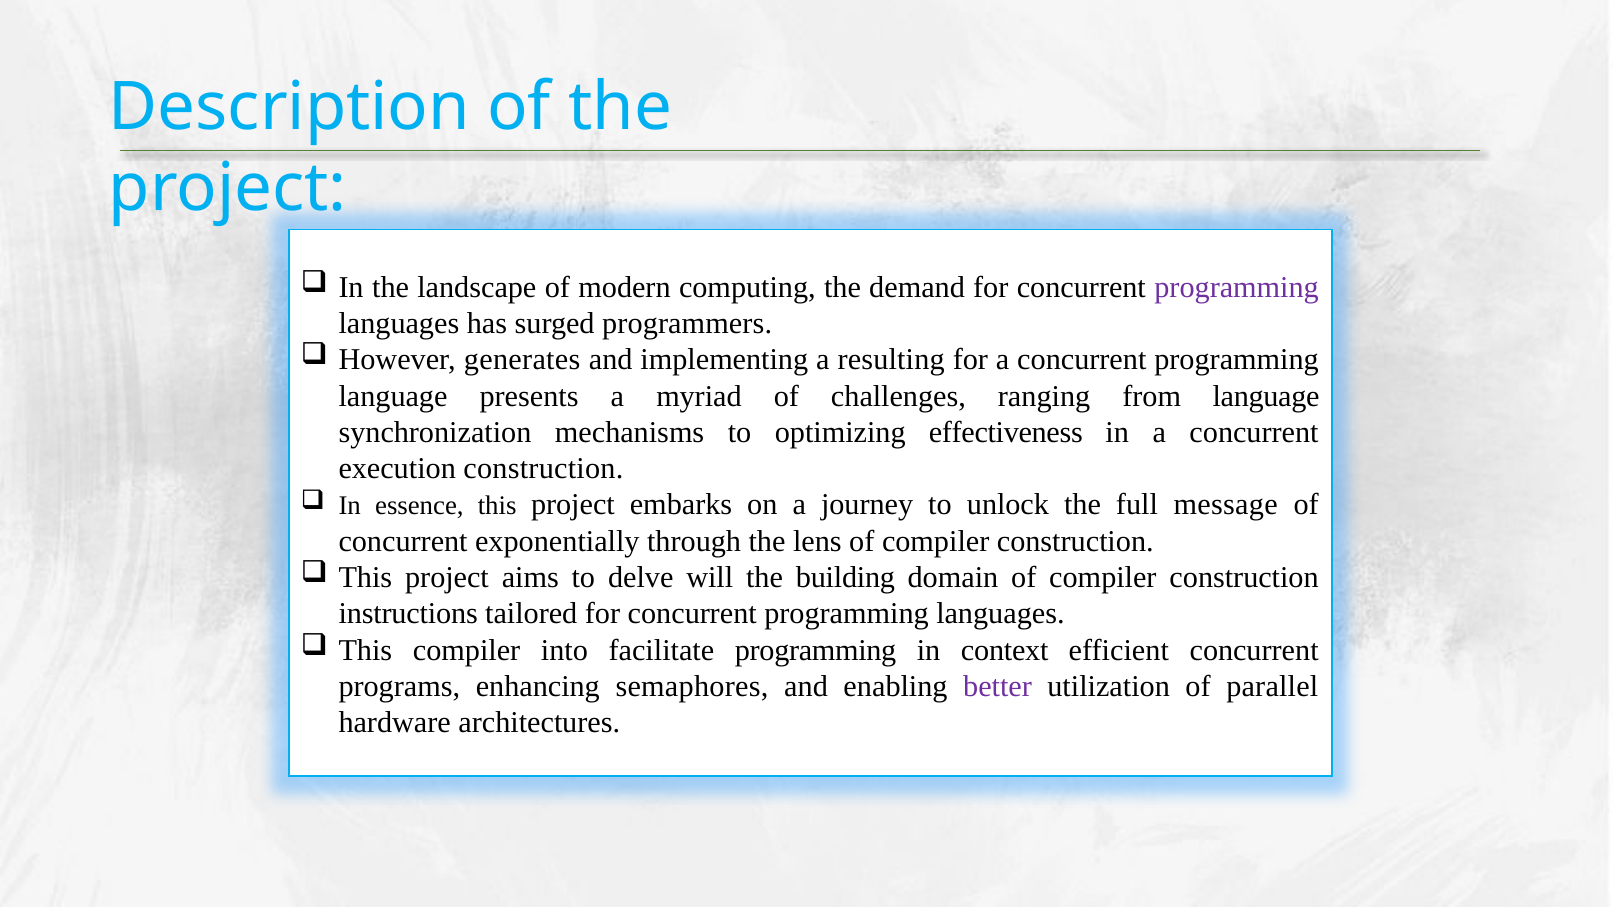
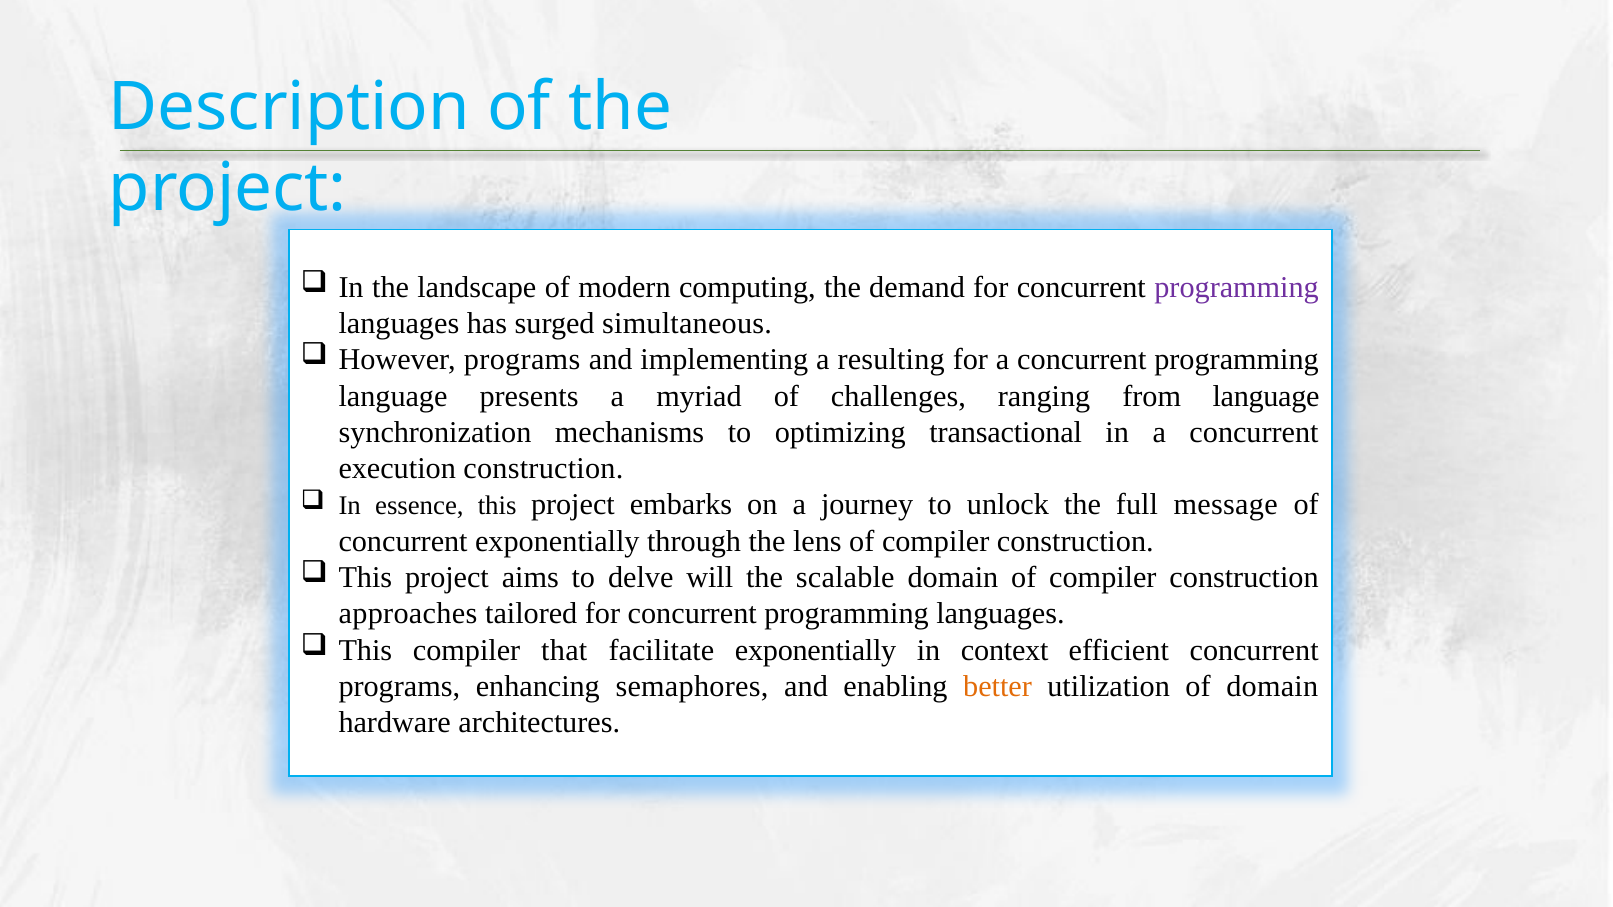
programmers: programmers -> simultaneous (687, 324)
However generates: generates -> programs (522, 360)
effectiveness: effectiveness -> transactional (1006, 433)
building: building -> scalable (845, 578)
instructions: instructions -> approaches (408, 614)
into: into -> that (564, 650)
facilitate programming: programming -> exponentially (816, 650)
better colour: purple -> orange (998, 687)
of parallel: parallel -> domain (1272, 687)
